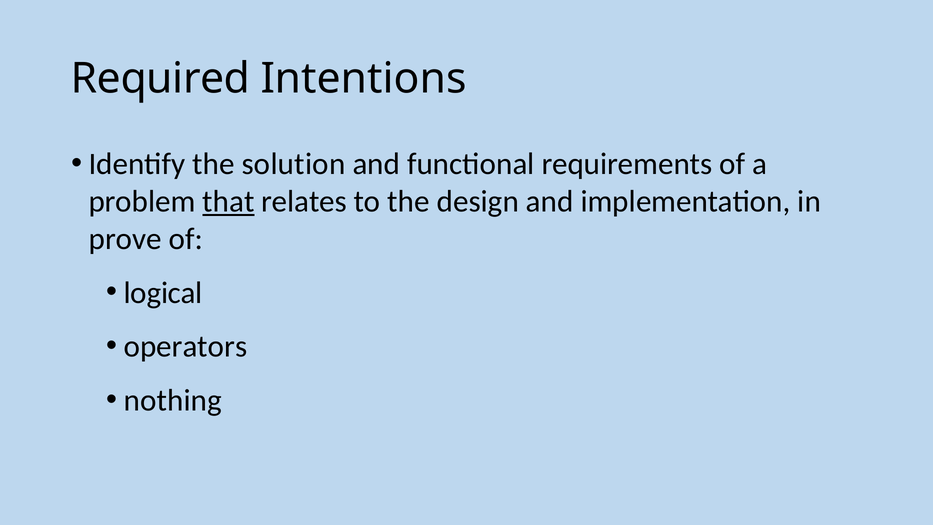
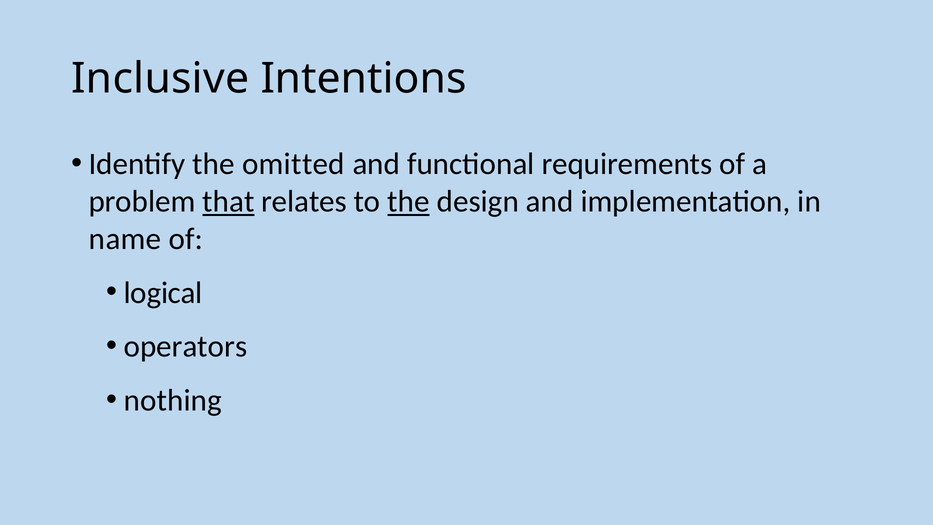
Required: Required -> Inclusive (160, 78)
solution: solution -> omitted (293, 164)
the underline: none -> present (409, 201)
prove: prove -> name (125, 239)
